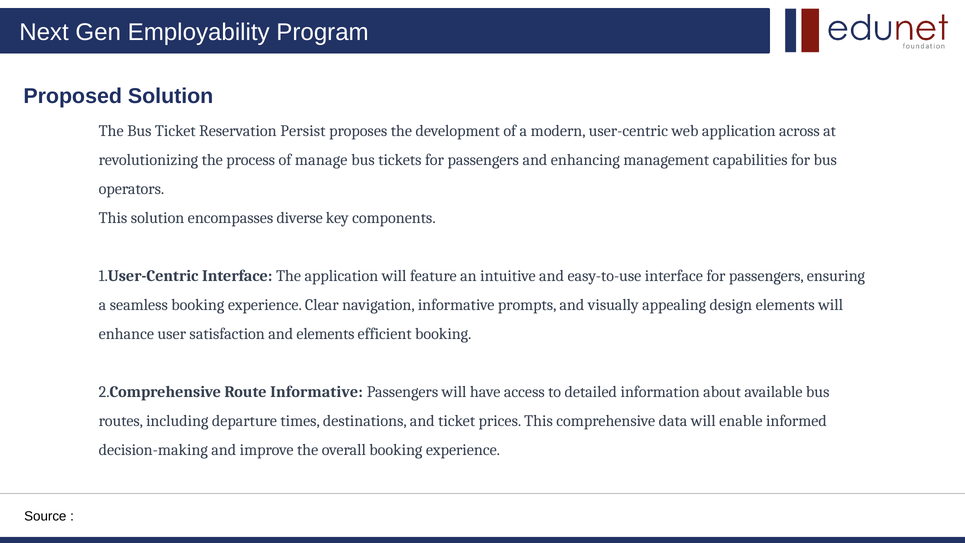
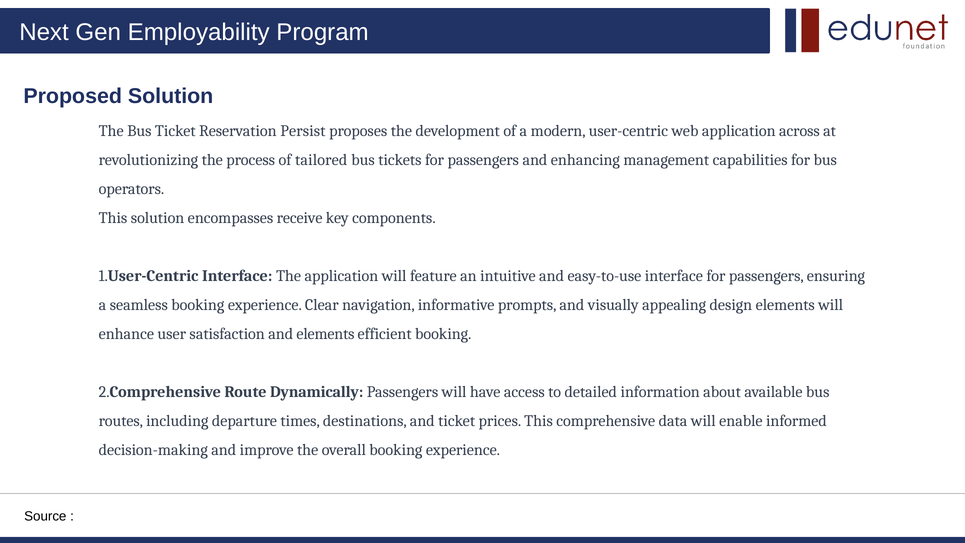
manage: manage -> tailored (321, 160)
diverse: diverse -> receive (300, 218)
Route Informative: Informative -> Dynamically (317, 392)
